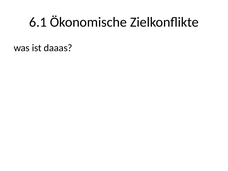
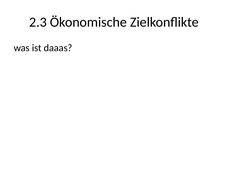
6.1: 6.1 -> 2.3 (38, 22)
